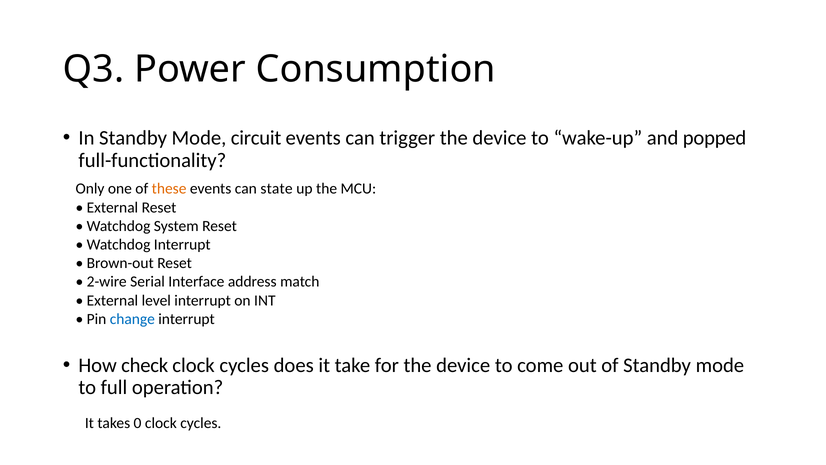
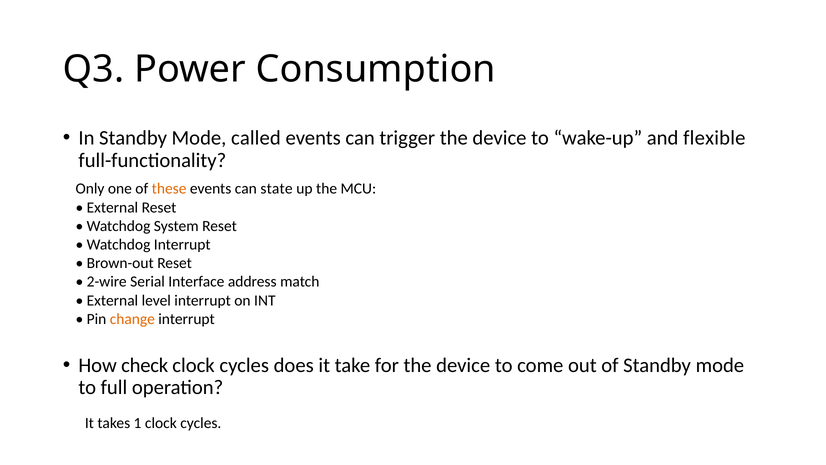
circuit: circuit -> called (256, 138)
popped: popped -> flexible (714, 138)
change colour: blue -> orange (132, 319)
0: 0 -> 1 (138, 423)
